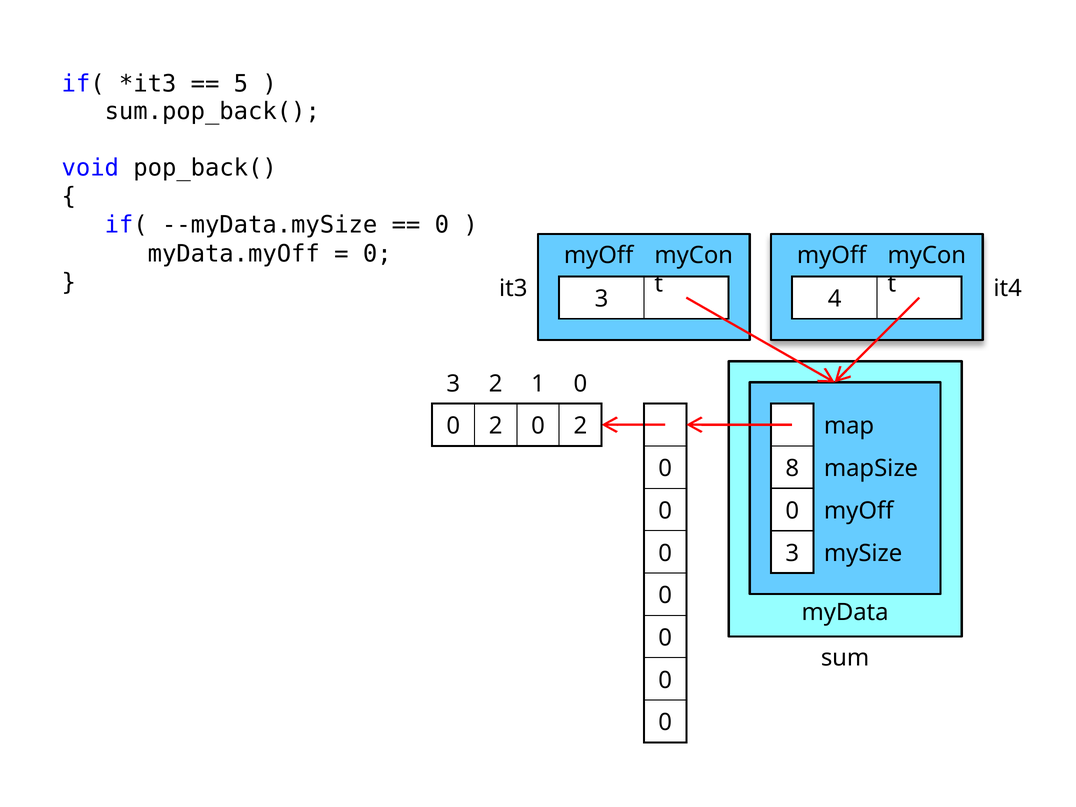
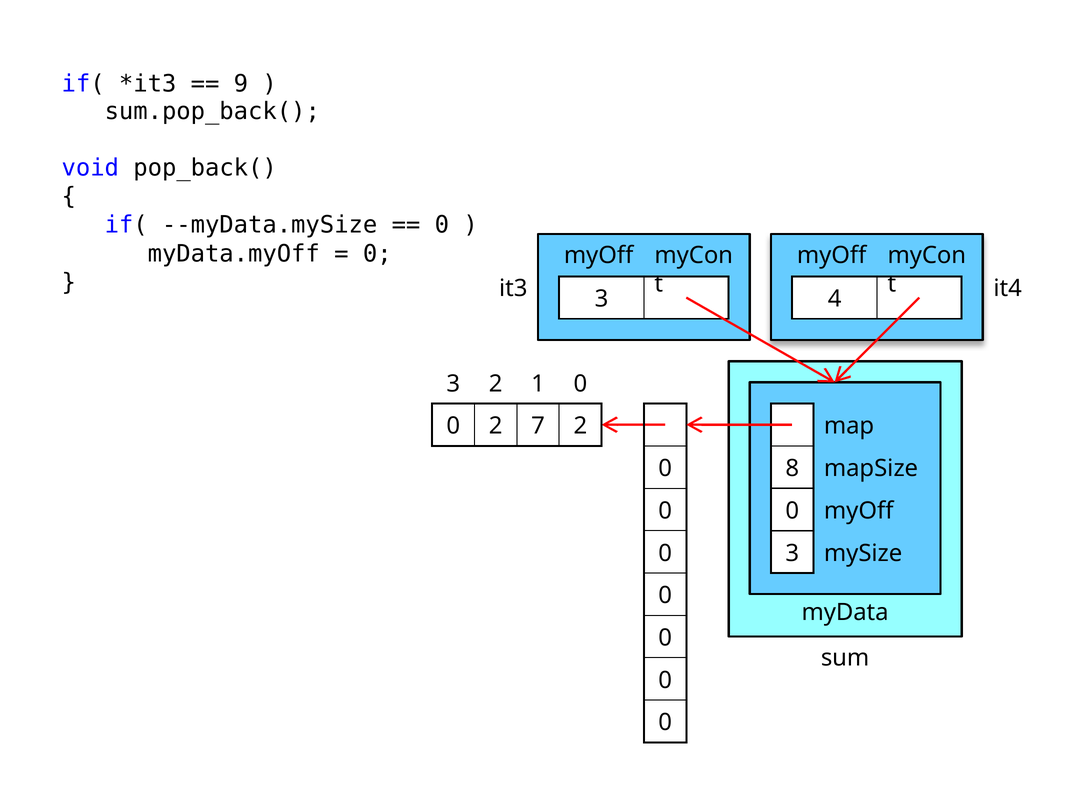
5: 5 -> 9 (241, 84)
2 0: 0 -> 7 (538, 426)
